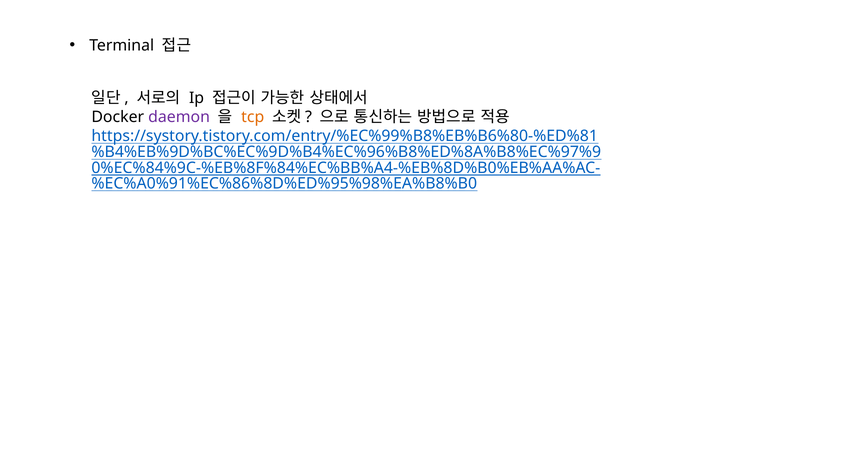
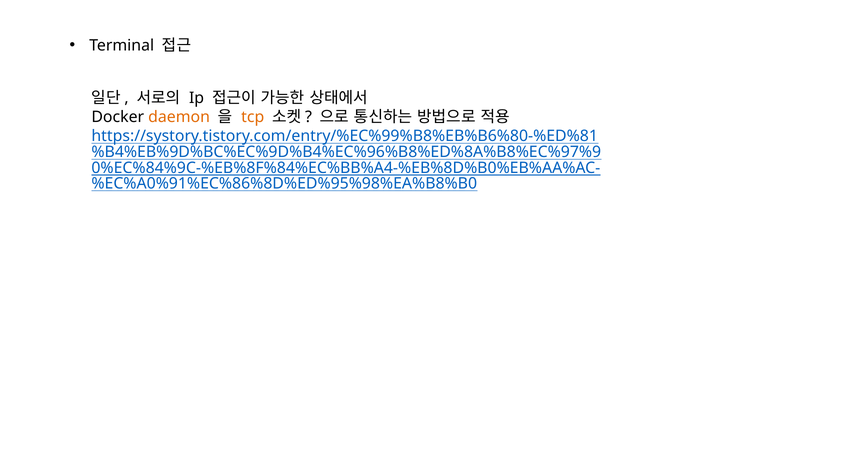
daemon colour: purple -> orange (179, 117)
